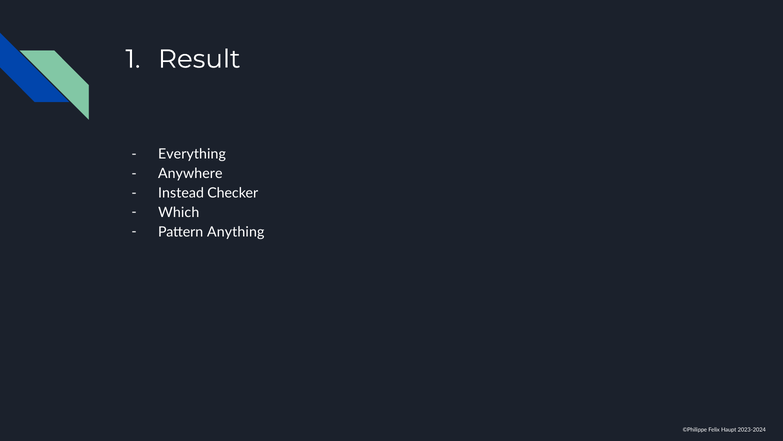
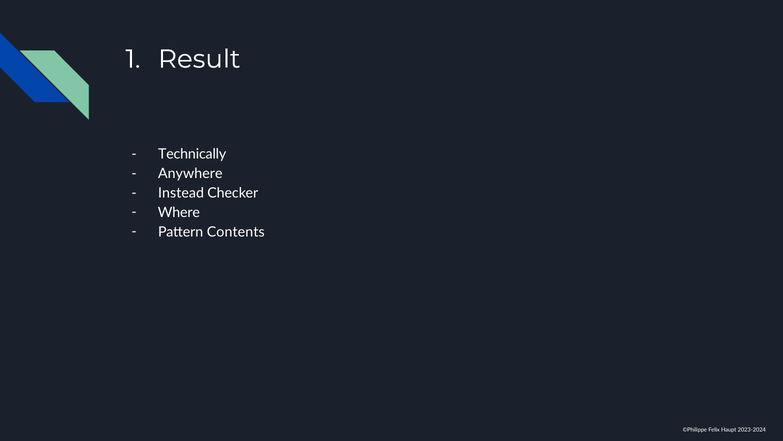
Everything: Everything -> Technically (192, 154)
Which: Which -> Where (179, 212)
Anything: Anything -> Contents (236, 232)
